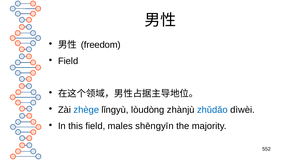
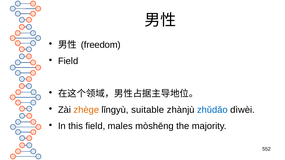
zhège colour: blue -> orange (86, 110)
lòudòng: lòudòng -> suitable (148, 110)
shēngyīn: shēngyīn -> mòshēng (154, 126)
